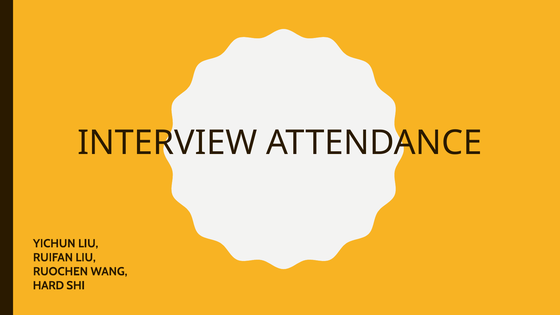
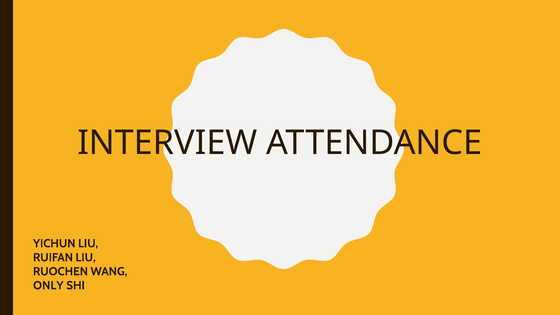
HARD: HARD -> ONLY (48, 285)
